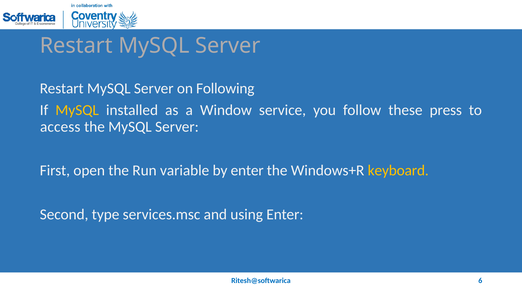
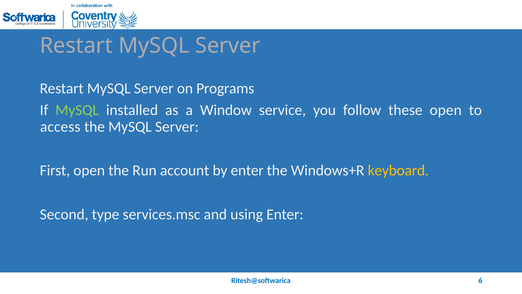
Following: Following -> Programs (225, 88)
MySQL colour: yellow -> light green (77, 110)
these press: press -> open (446, 110)
variable: variable -> account (185, 170)
